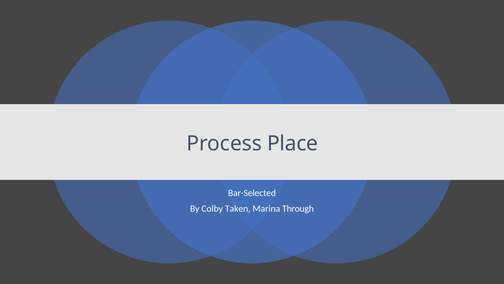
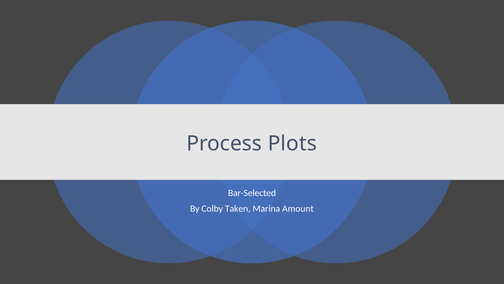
Place: Place -> Plots (292, 143)
Through: Through -> Amount (298, 208)
